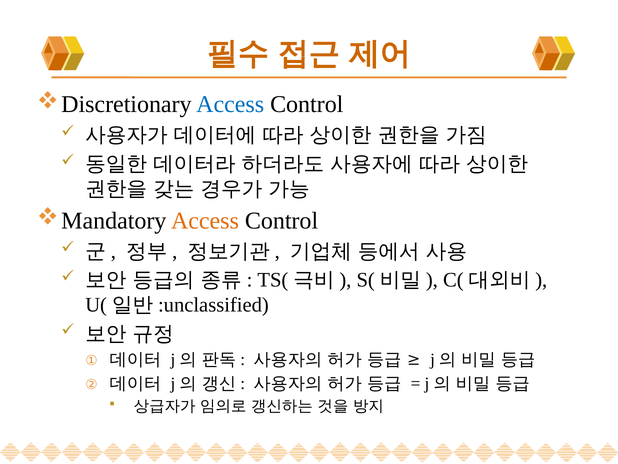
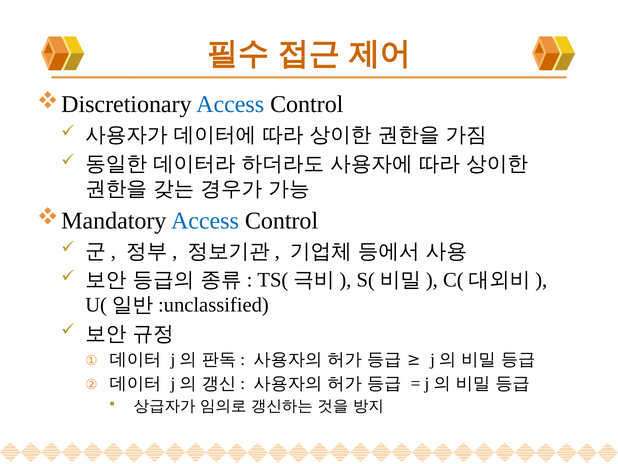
Access colour: orange -> blue (205, 220)
